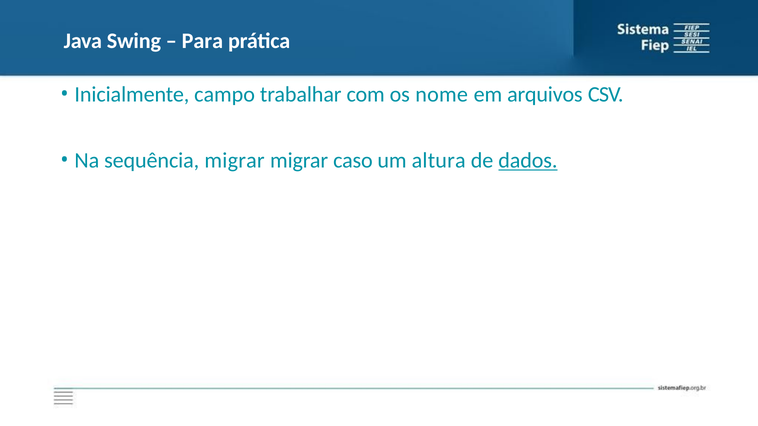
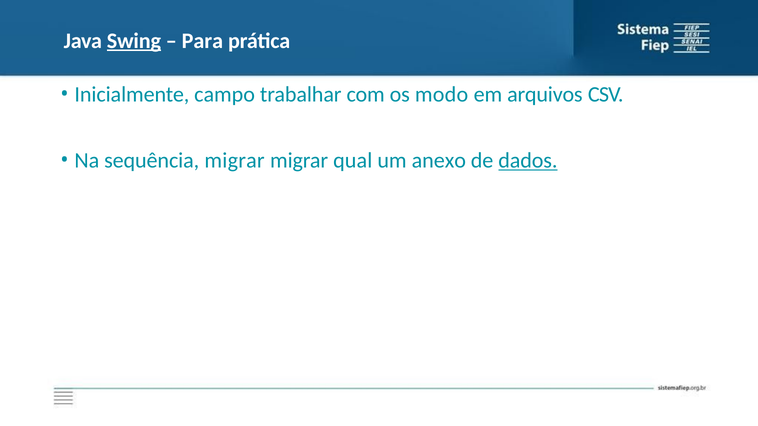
Swing underline: none -> present (134, 41)
nome: nome -> modo (442, 95)
caso: caso -> qual (353, 161)
altura: altura -> anexo (439, 161)
